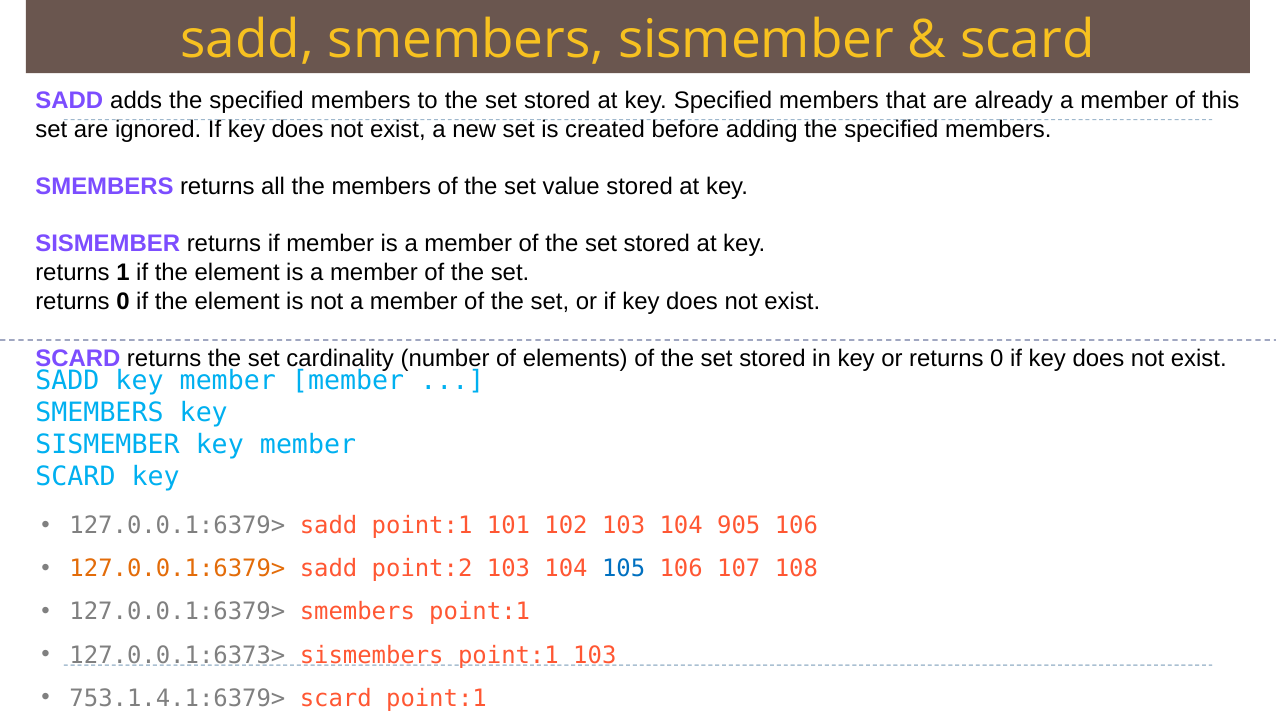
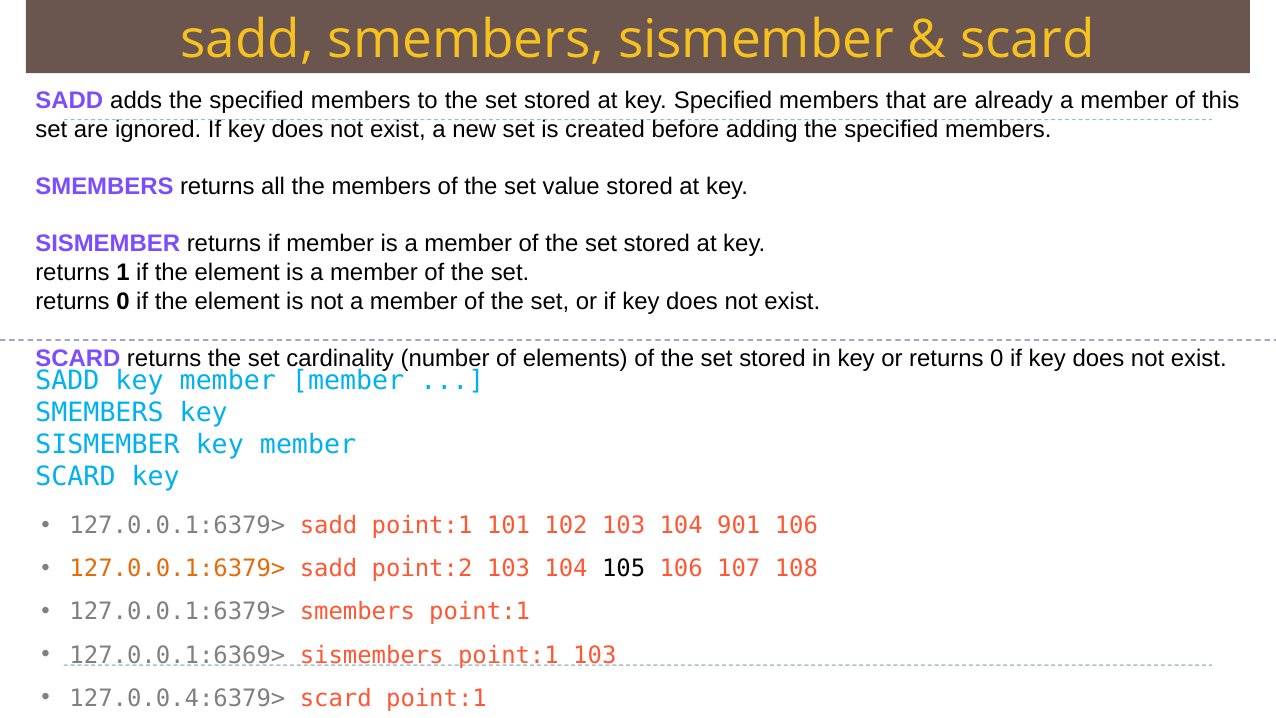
905: 905 -> 901 (739, 526)
105 colour: blue -> black (624, 569)
127.0.0.1:6373>: 127.0.0.1:6373> -> 127.0.0.1:6369> (177, 655)
753.1.4.1:6379>: 753.1.4.1:6379> -> 127.0.0.4:6379> (177, 698)
